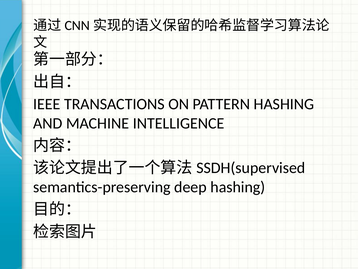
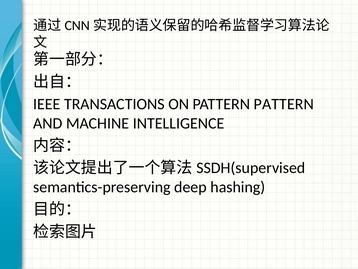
PATTERN HASHING: HASHING -> PATTERN (284, 104)
